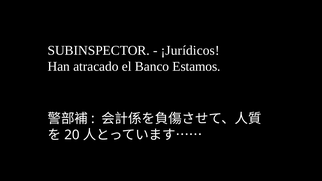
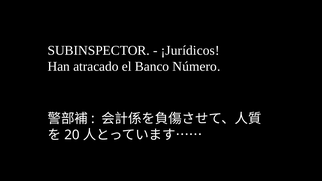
Estamos: Estamos -> Número (196, 67)
